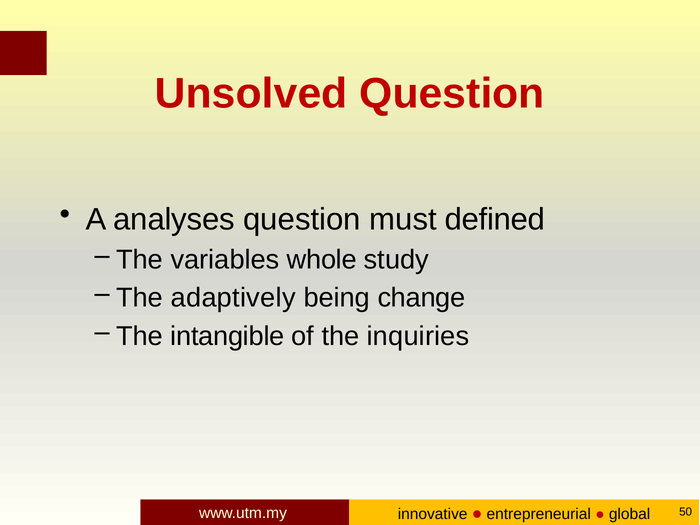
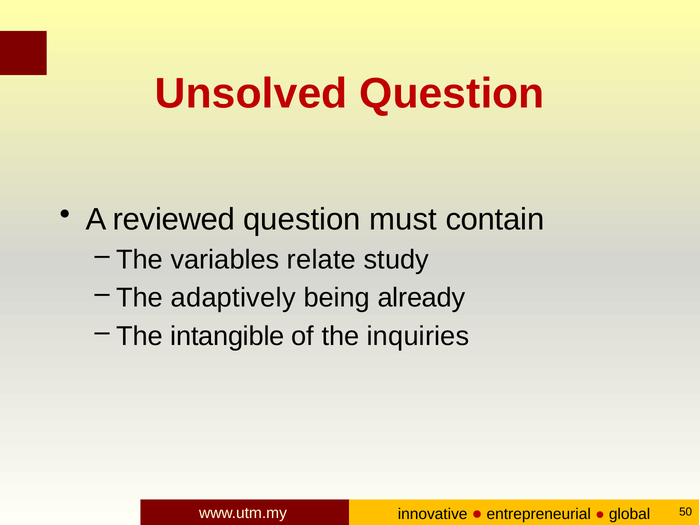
analyses: analyses -> reviewed (174, 220)
defined: defined -> contain (495, 220)
whole: whole -> relate (322, 260)
change: change -> already (421, 298)
